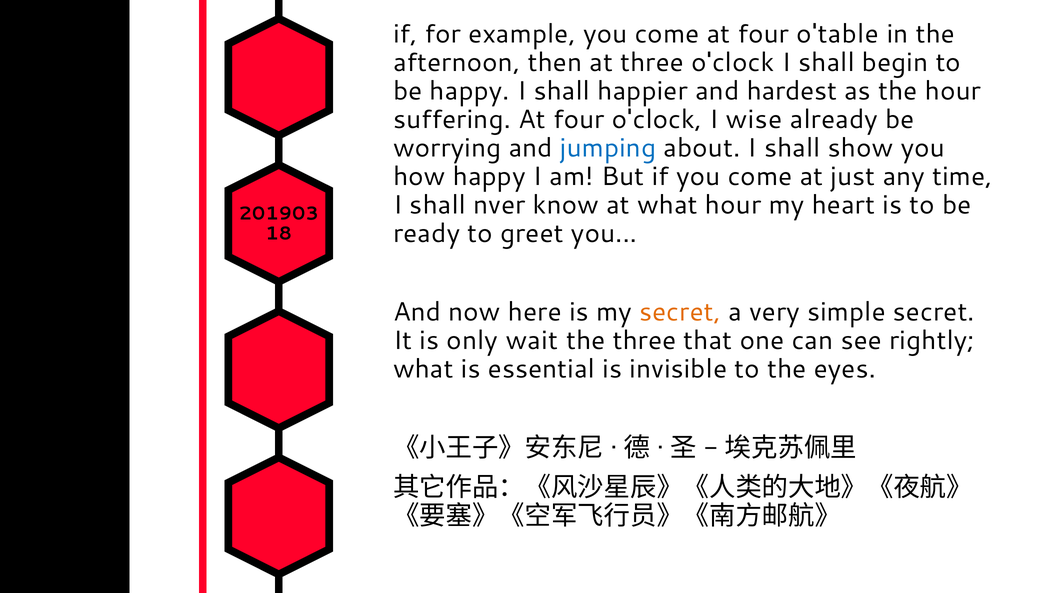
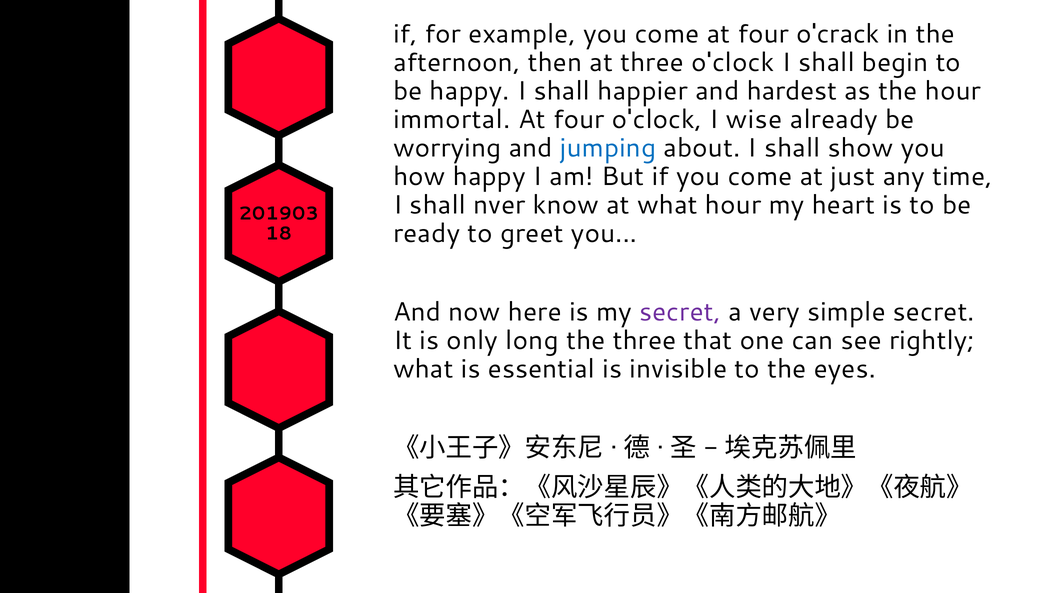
o'table: o'table -> o'crack (838, 34)
suffering: suffering -> immortal (452, 120)
secret colour: orange -> purple (680, 312)
wait: wait -> long (532, 341)
